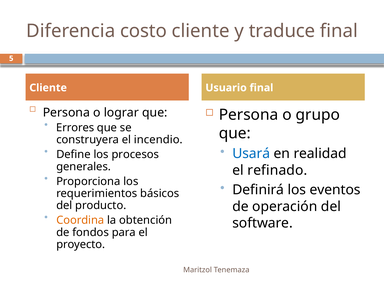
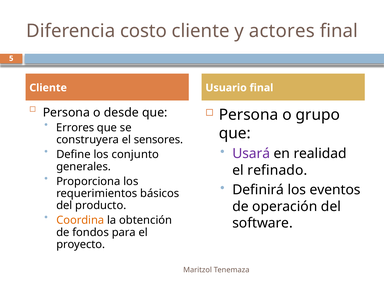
traduce: traduce -> actores (282, 31)
lograr: lograr -> desde (121, 112)
incendio: incendio -> sensores (158, 140)
Usará colour: blue -> purple (251, 154)
procesos: procesos -> conjunto (135, 154)
